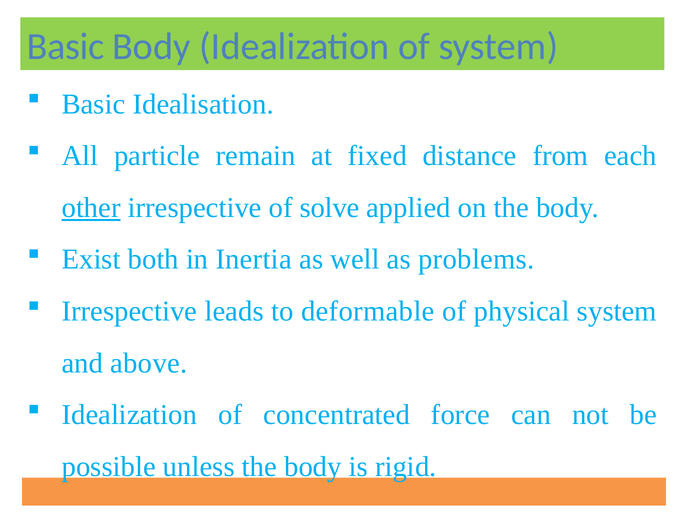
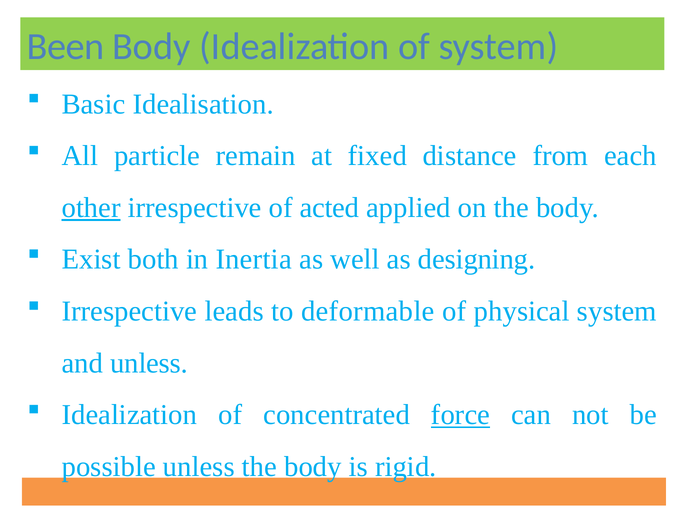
Basic: Basic -> Been (66, 46)
solve: solve -> acted (330, 207)
problems: problems -> designing (477, 259)
and above: above -> unless (149, 363)
force underline: none -> present (461, 414)
